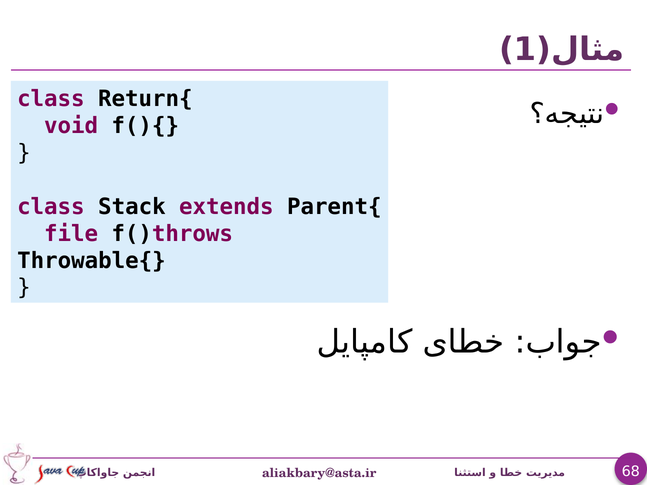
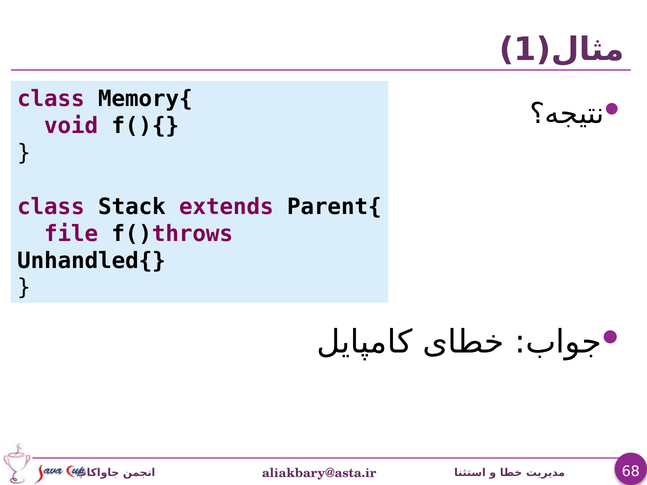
Return{: Return{ -> Memory{ (145, 99)
Throwable{: Throwable{ -> Unhandled{ (91, 261)
